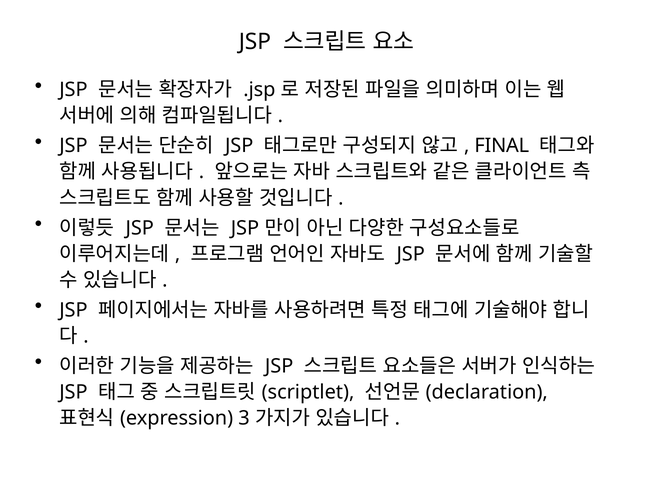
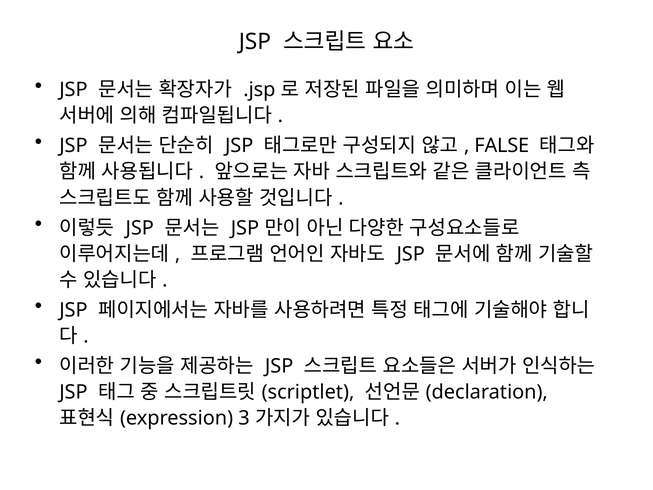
FINAL: FINAL -> FALSE (502, 146)
